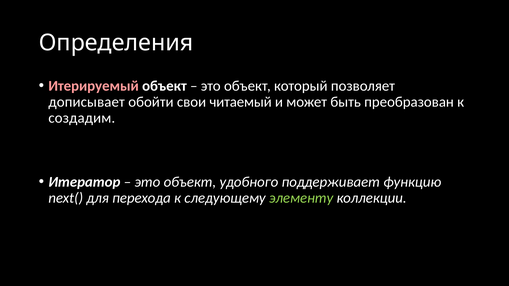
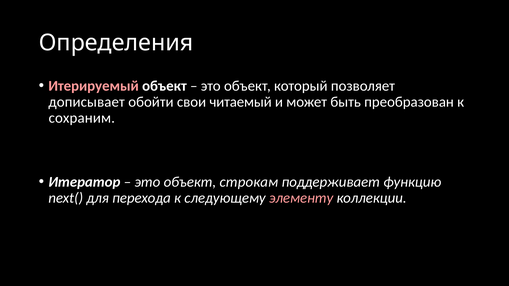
создадим: создадим -> сохраним (82, 118)
удобного: удобного -> строкам (249, 182)
элементу colour: light green -> pink (301, 198)
